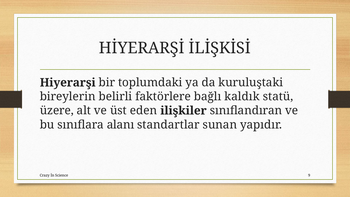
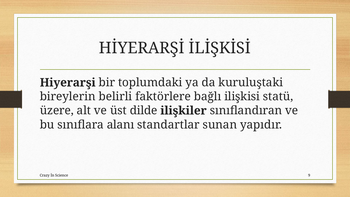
kaldık: kaldık -> ilişkisi (242, 97)
eden: eden -> dilde (144, 111)
